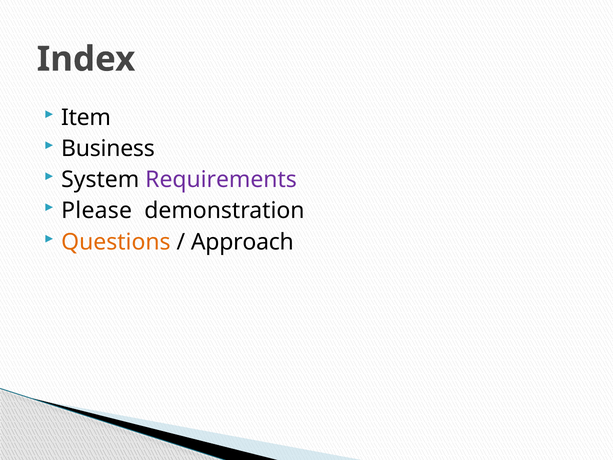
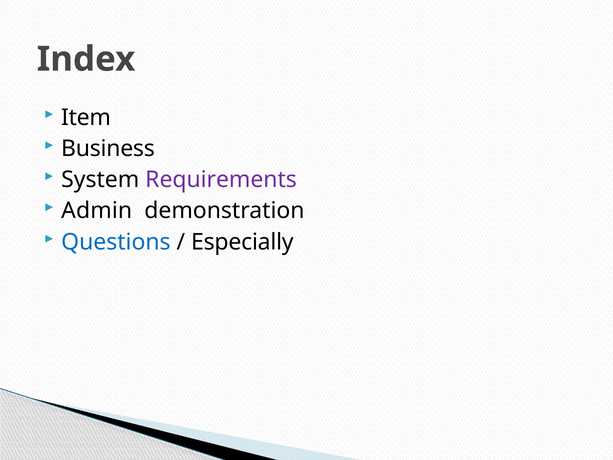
Please: Please -> Admin (97, 211)
Questions colour: orange -> blue (116, 242)
Approach: Approach -> Especially (242, 242)
